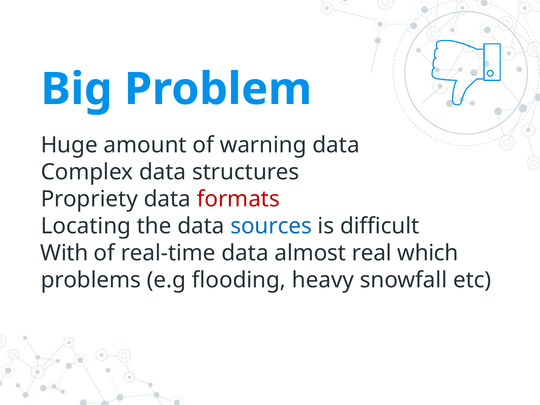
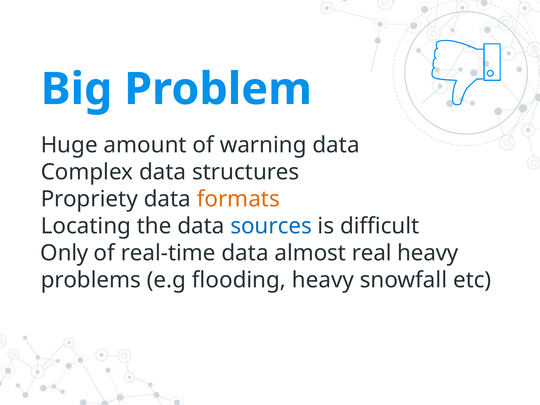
formats colour: red -> orange (238, 199)
With: With -> Only (64, 253)
real which: which -> heavy (428, 253)
